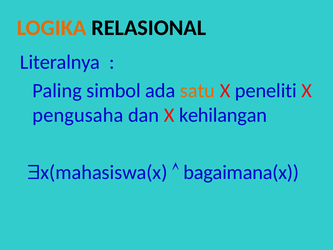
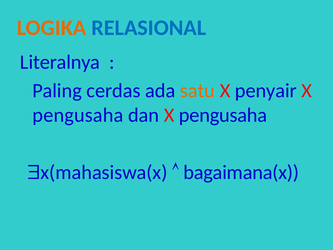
RELASIONAL colour: black -> blue (149, 28)
simbol: simbol -> cerdas (113, 91)
peneliti: peneliti -> penyair (266, 91)
dan X kehilangan: kehilangan -> pengusaha (223, 115)
